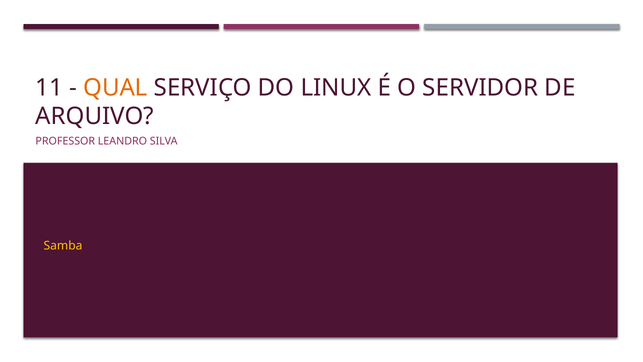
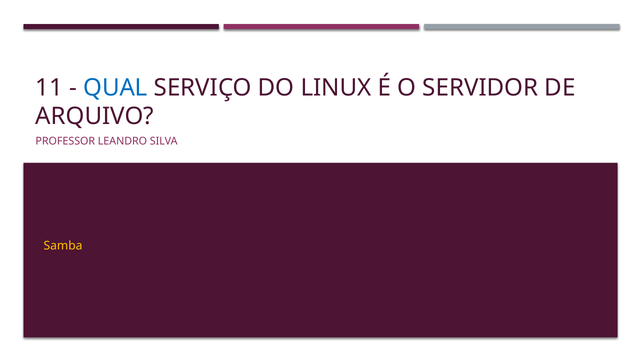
QUAL colour: orange -> blue (115, 87)
